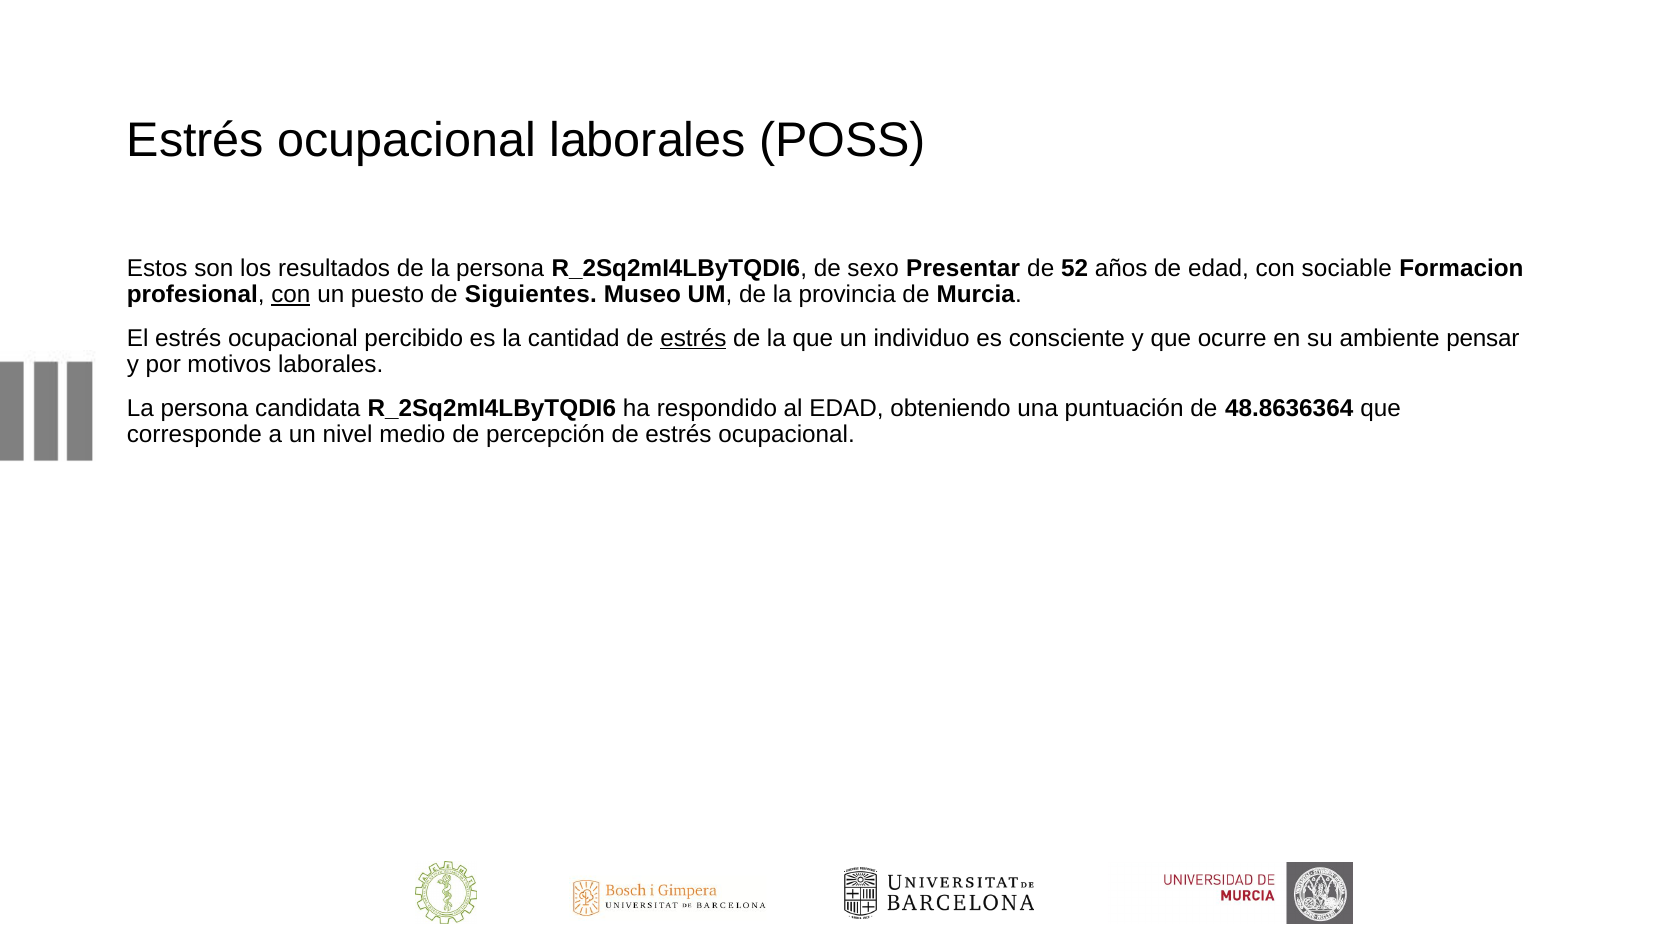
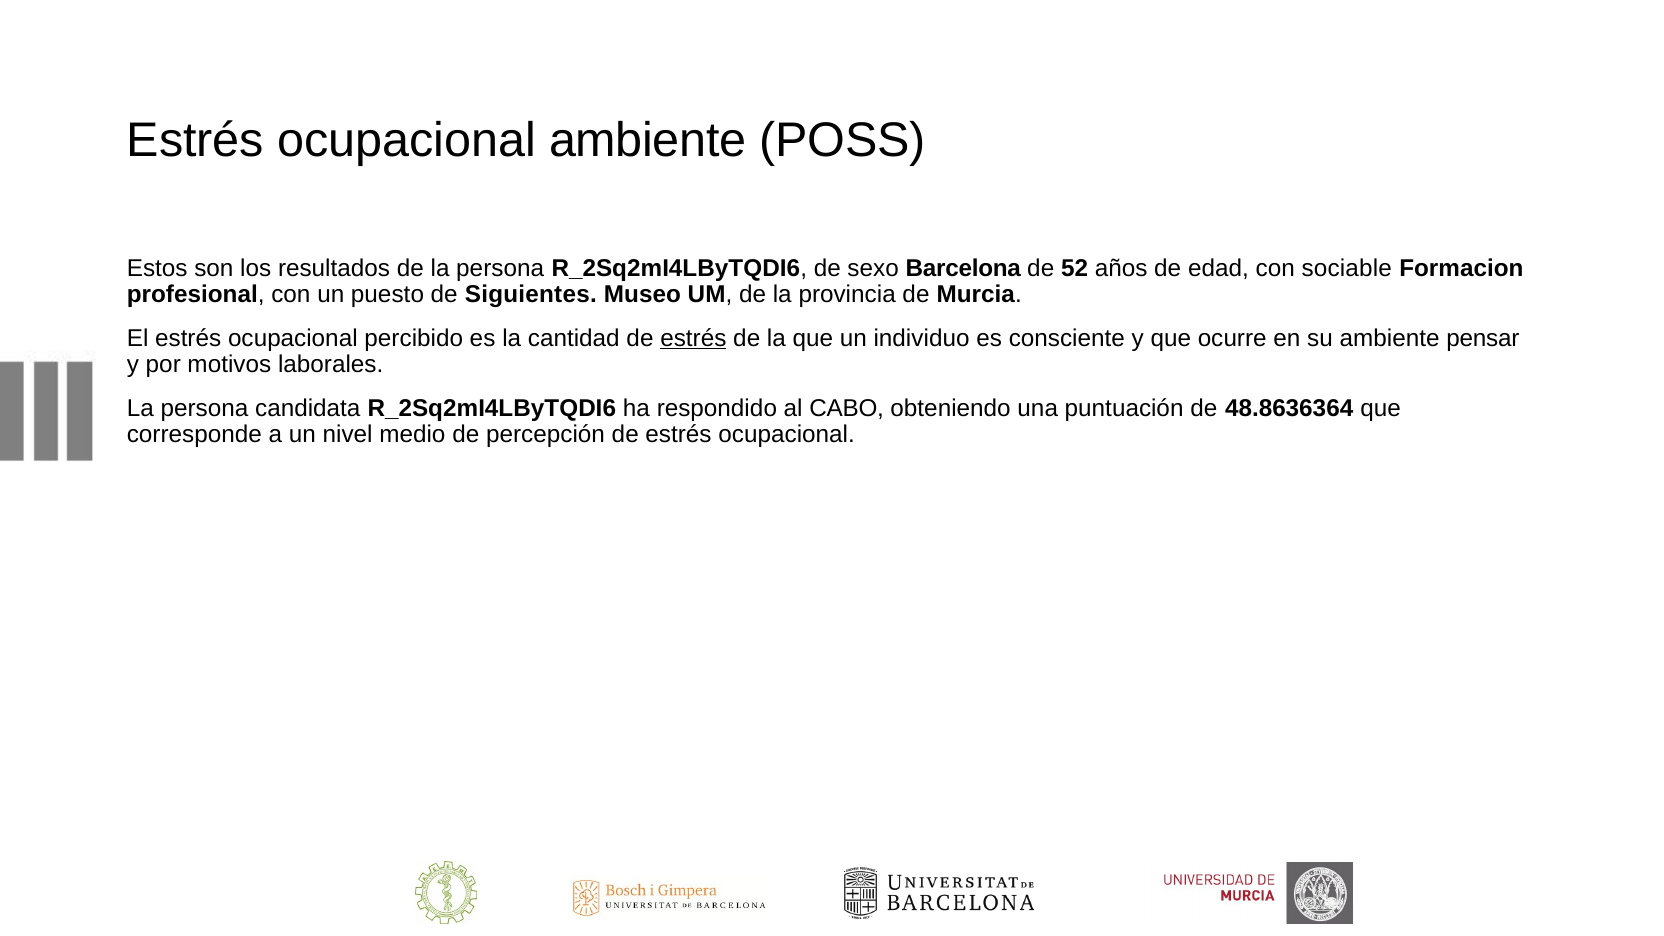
ocupacional laborales: laborales -> ambiente (648, 140)
Presentar: Presentar -> Barcelona (963, 268)
con underline: present -> none (291, 295)
al EDAD: EDAD -> CABO (847, 408)
